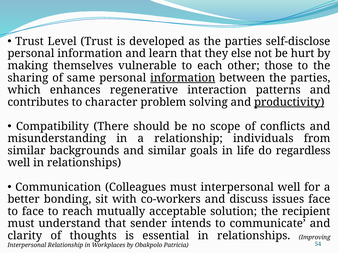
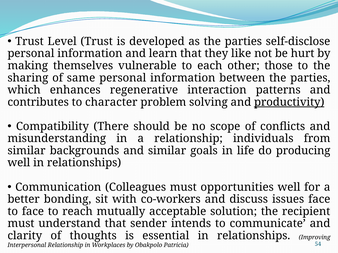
else: else -> like (241, 54)
information underline: present -> none (183, 78)
regardless: regardless -> producing (303, 151)
must interpersonal: interpersonal -> opportunities (237, 187)
